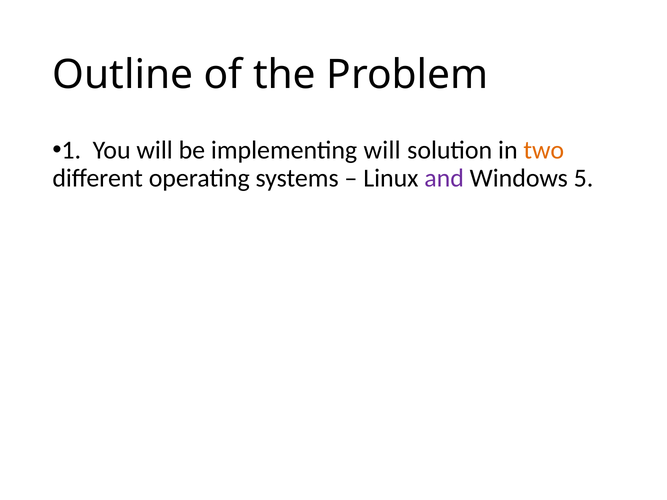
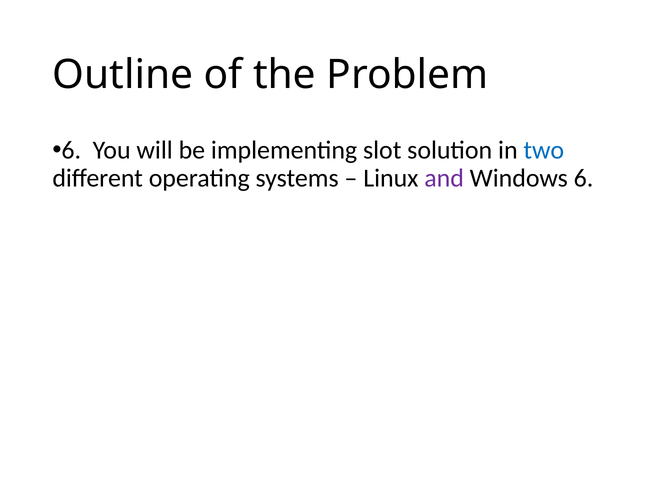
1: 1 -> 6 (71, 150)
implementing will: will -> slot (382, 150)
two colour: orange -> blue (544, 150)
Windows 5: 5 -> 6 (584, 178)
